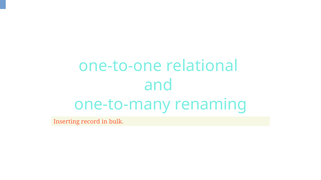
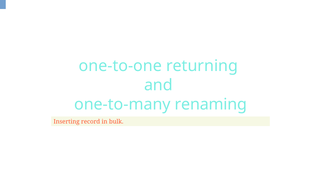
relational: relational -> returning (202, 66)
